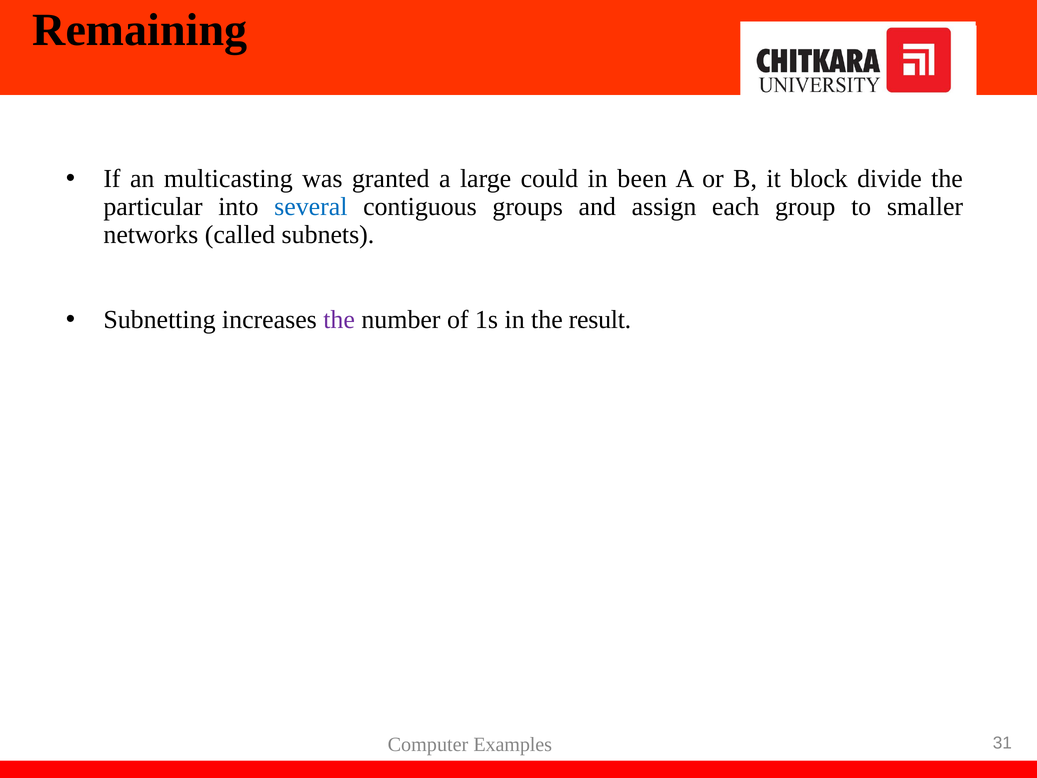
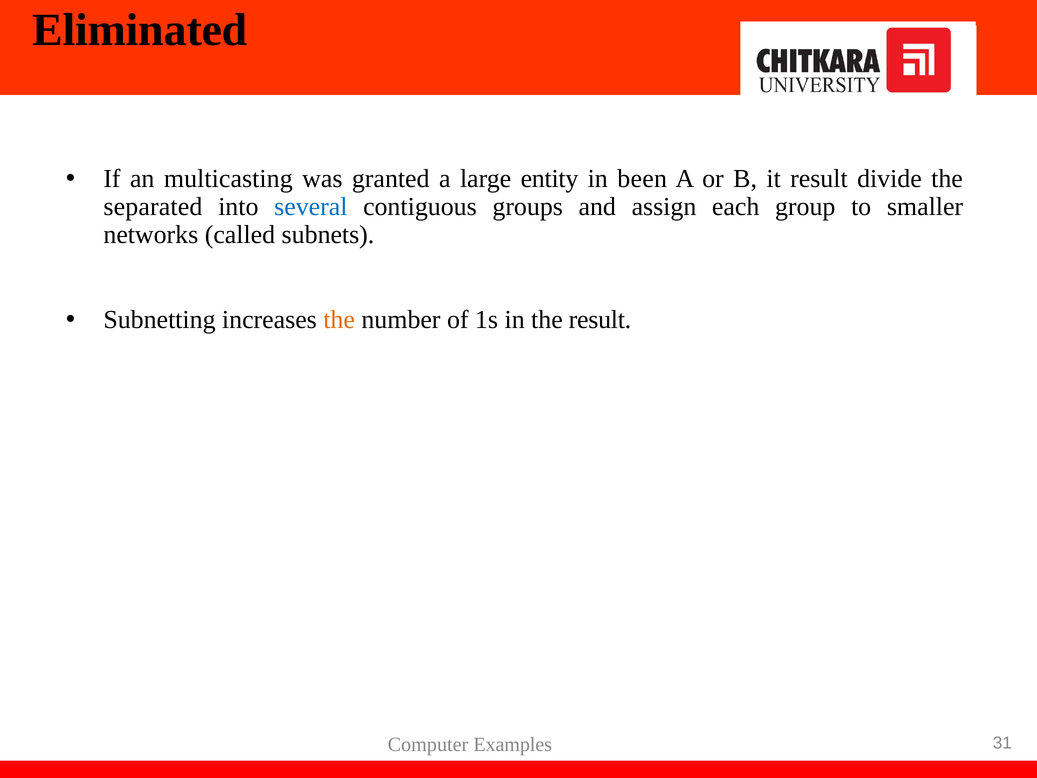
Remaining: Remaining -> Eliminated (140, 30)
could: could -> entity (549, 179)
it block: block -> result (819, 179)
particular: particular -> separated (153, 207)
the colour: purple -> orange (339, 319)
